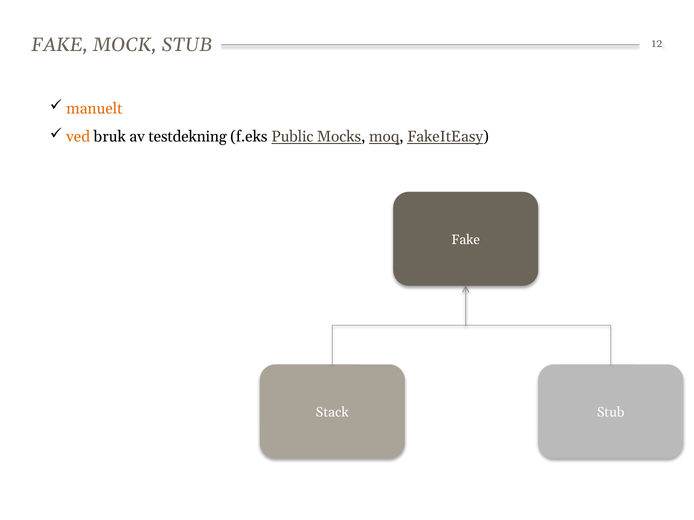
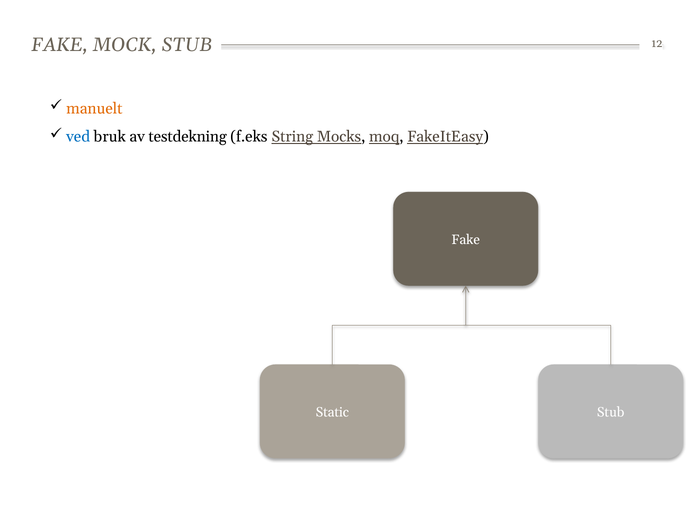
ved colour: orange -> blue (78, 137)
Public: Public -> String (292, 137)
Stack: Stack -> Static (332, 413)
